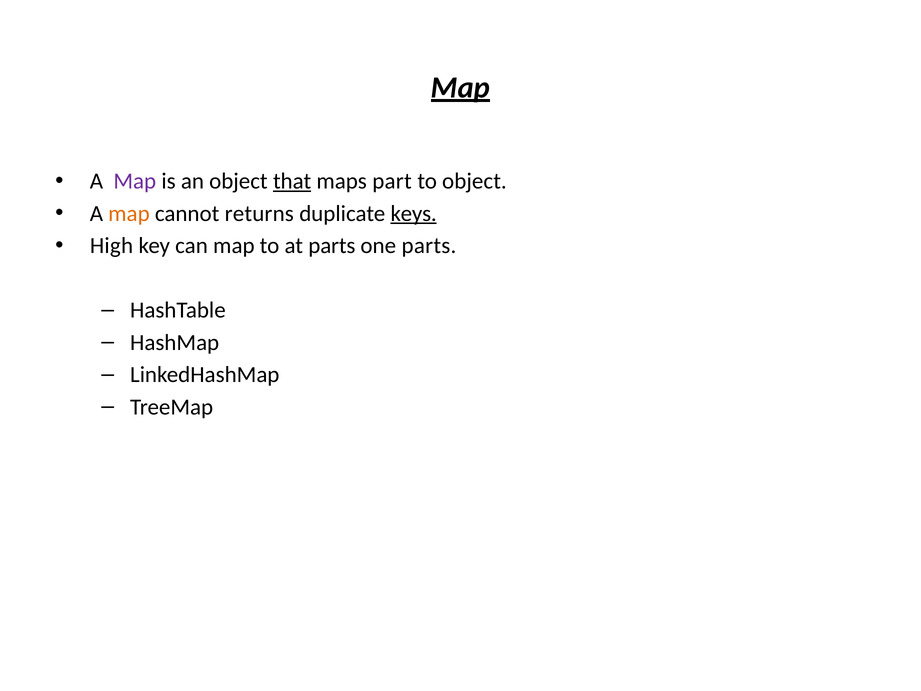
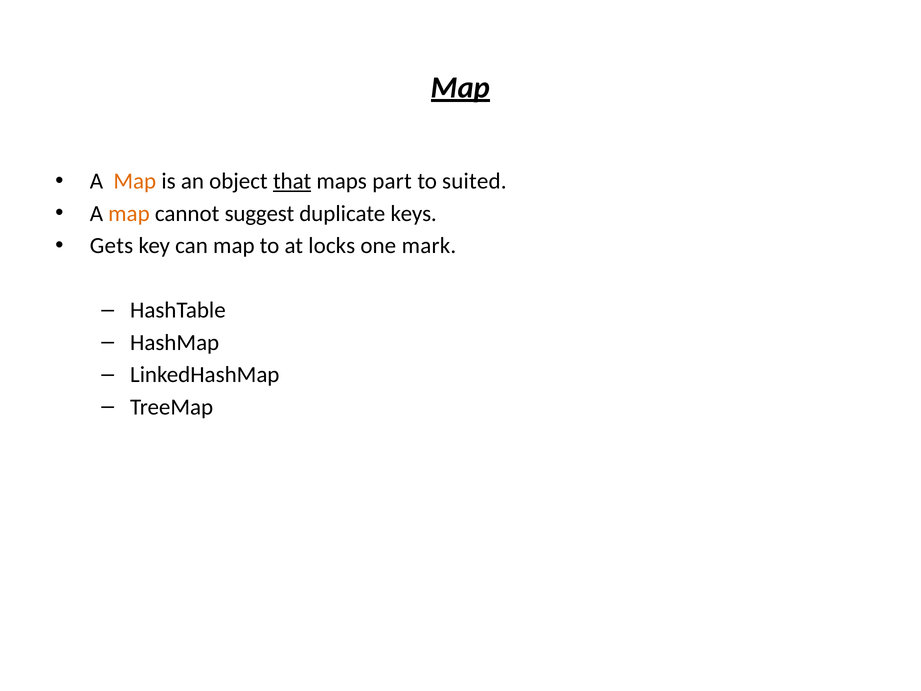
Map colour: purple -> orange (135, 181)
to object: object -> suited (474, 181)
returns: returns -> suggest (259, 213)
keys underline: present -> none (414, 213)
High: High -> Gets (112, 246)
at parts: parts -> locks (332, 246)
one parts: parts -> mark (429, 246)
